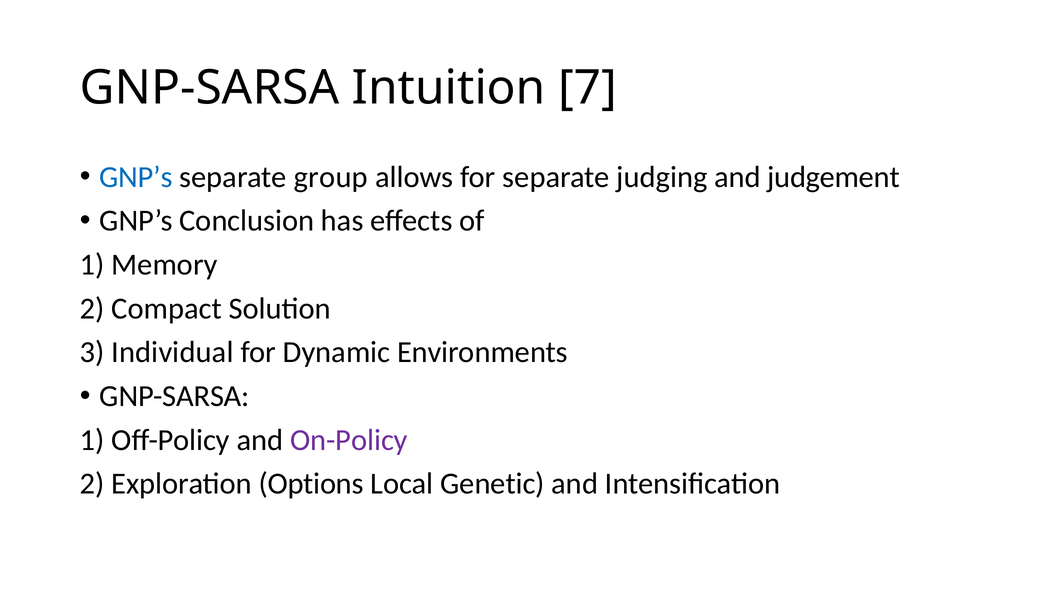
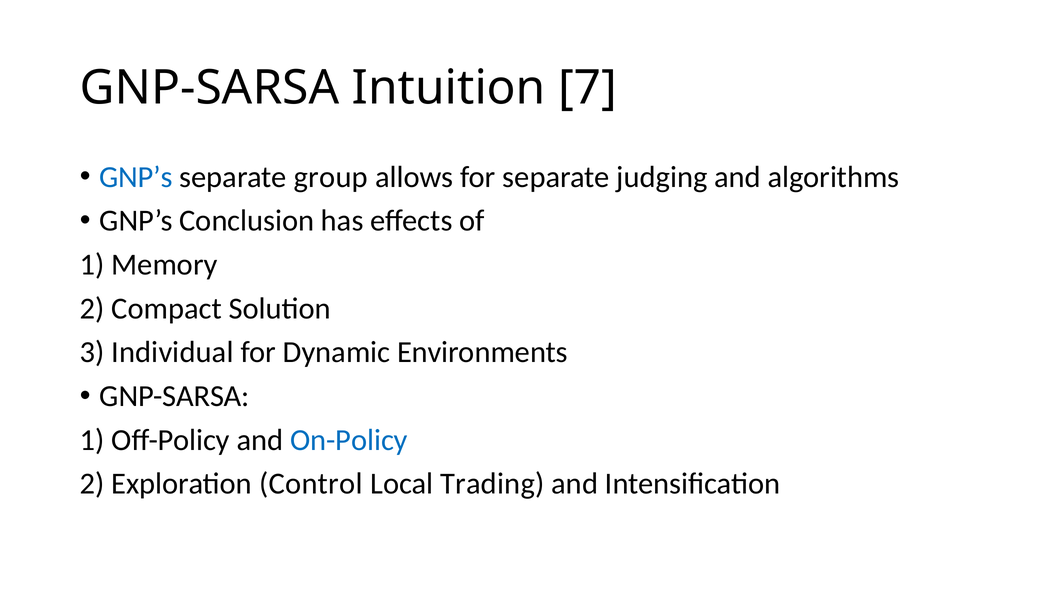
judgement: judgement -> algorithms (834, 177)
On-Policy colour: purple -> blue (349, 440)
Options: Options -> Control (311, 484)
Genetic: Genetic -> Trading (492, 484)
